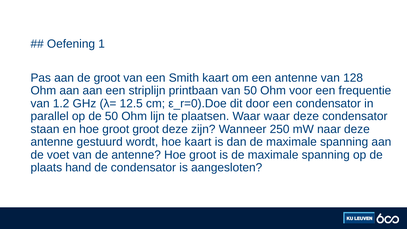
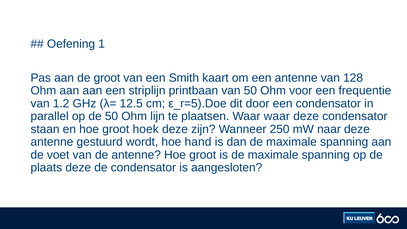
ε_r=0).Doe: ε_r=0).Doe -> ε_r=5).Doe (197, 104)
groot groot: groot -> hoek (146, 129)
hoe kaart: kaart -> hand (198, 142)
plaats hand: hand -> deze (78, 168)
